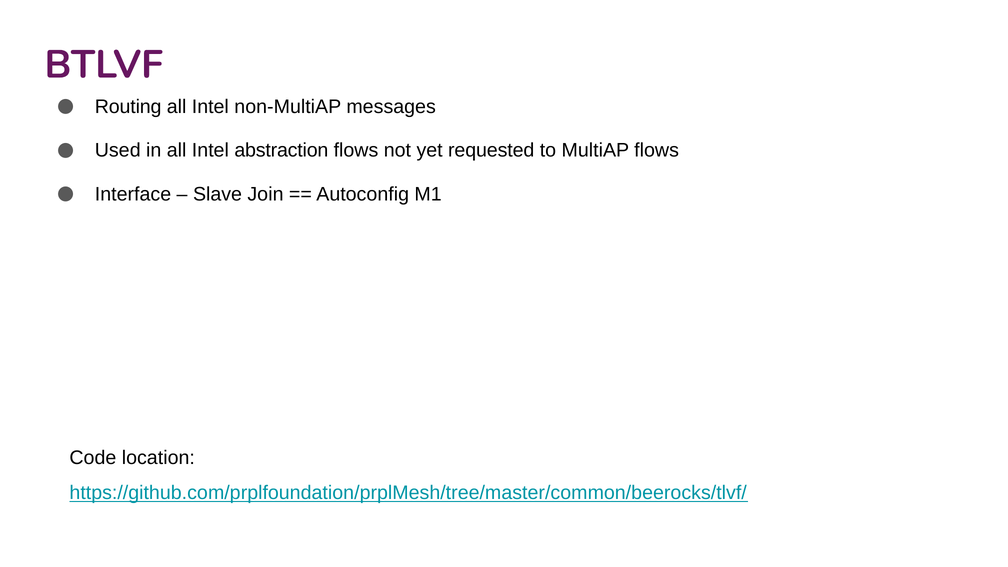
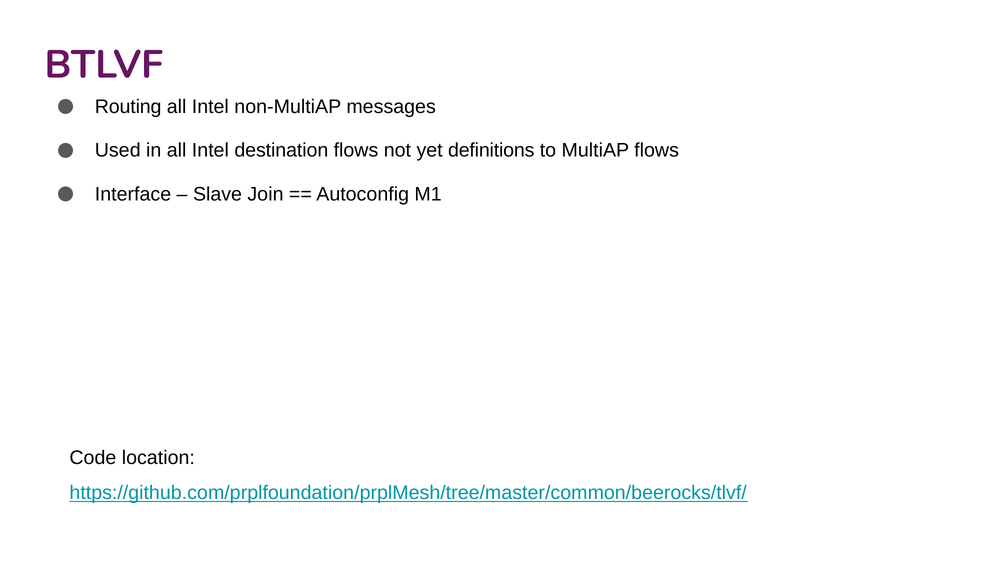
abstraction: abstraction -> destination (281, 150)
requested: requested -> definitions (491, 150)
